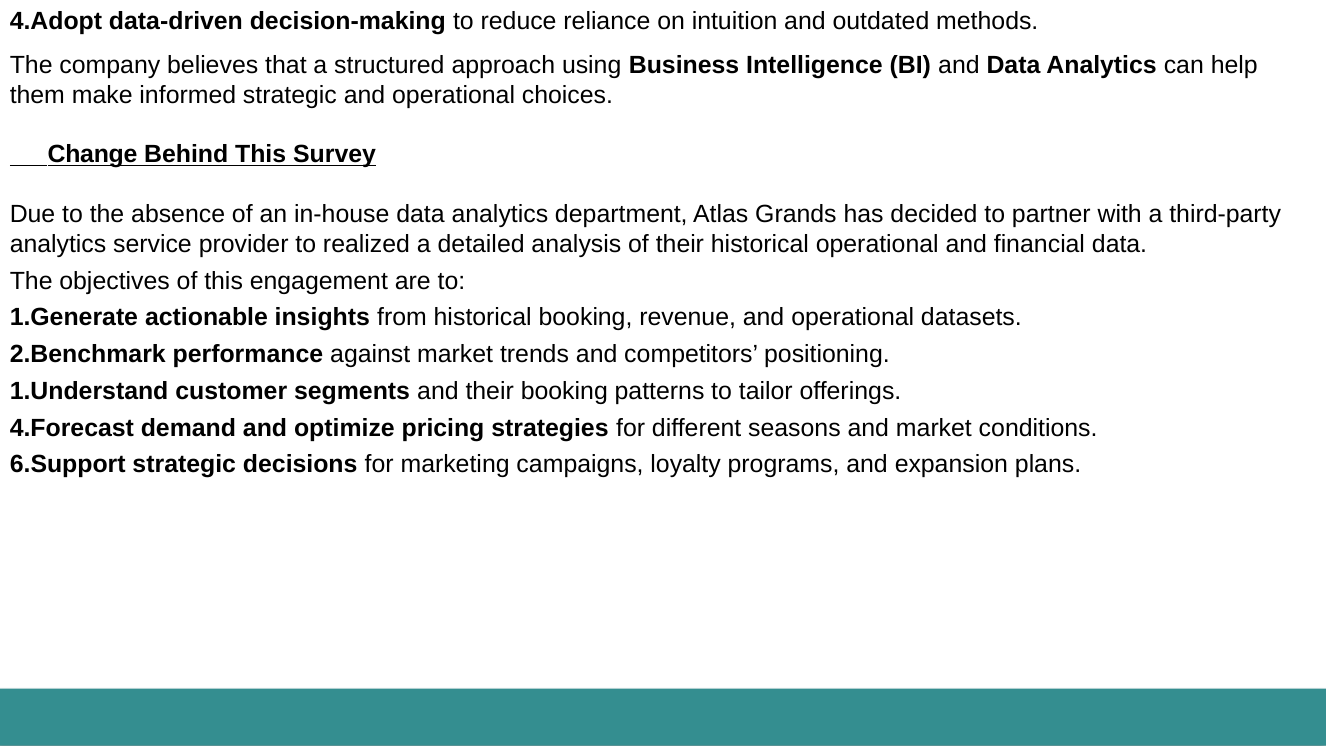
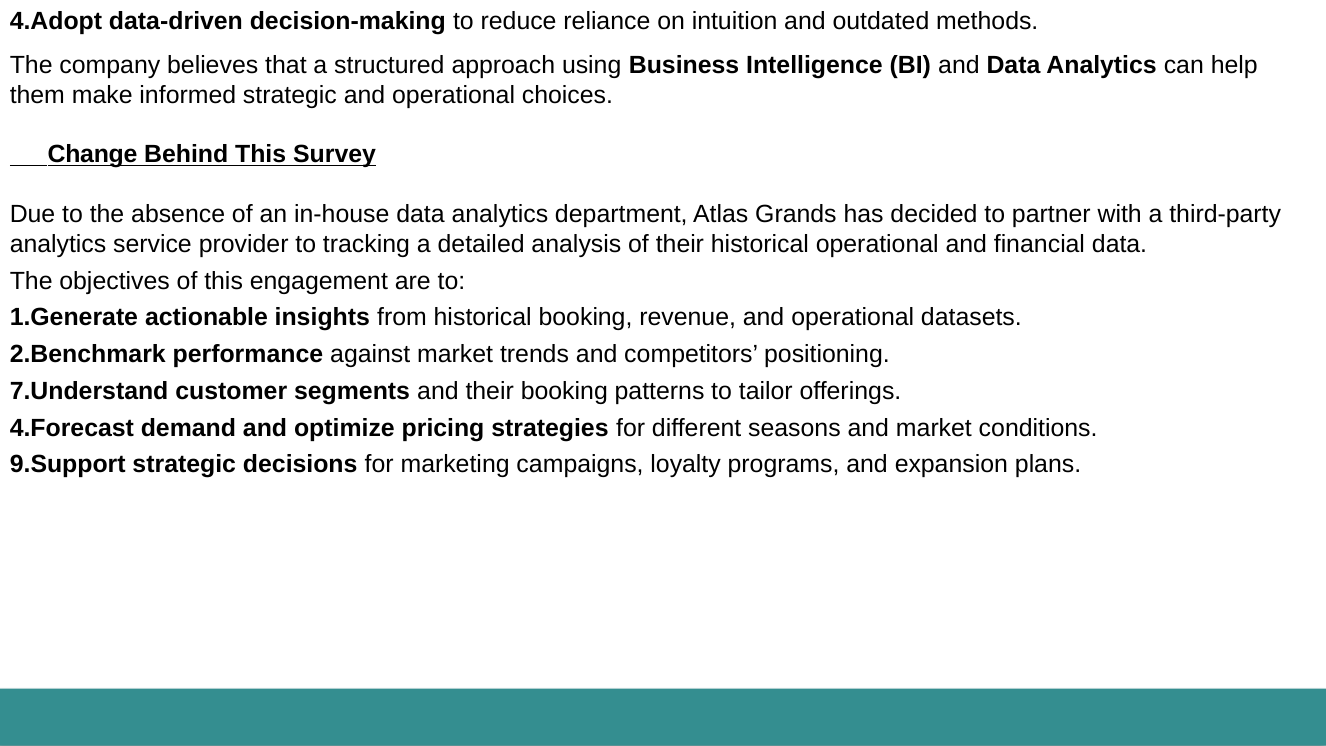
realized: realized -> tracking (367, 244)
1.Understand: 1.Understand -> 7.Understand (89, 391)
6.Support: 6.Support -> 9.Support (68, 465)
